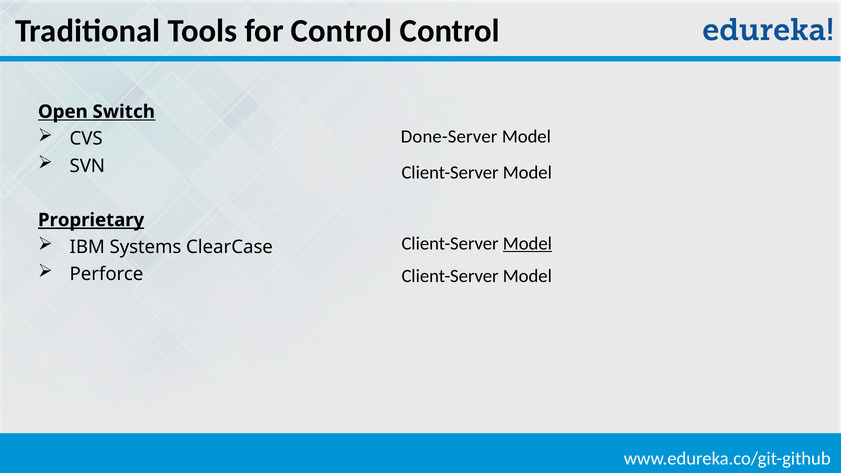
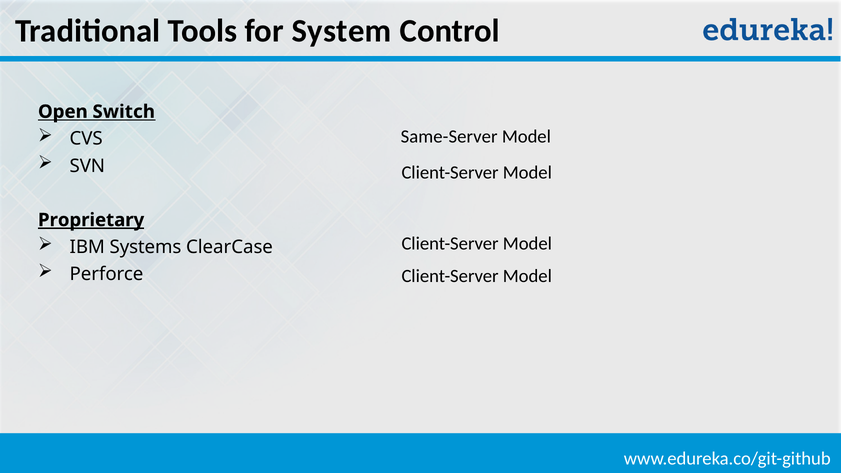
for Control: Control -> System (342, 31)
Done-Server: Done-Server -> Same-Server (449, 137)
Model underline: present -> none (527, 244)
